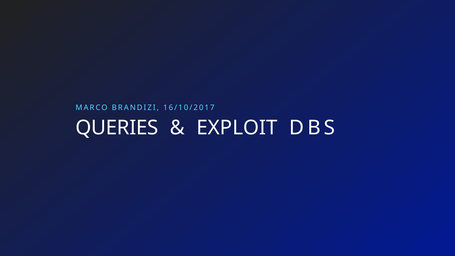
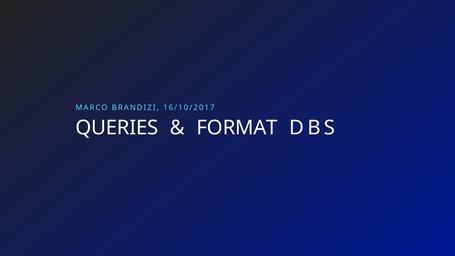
EXPLOIT: EXPLOIT -> FORMAT (237, 128)
